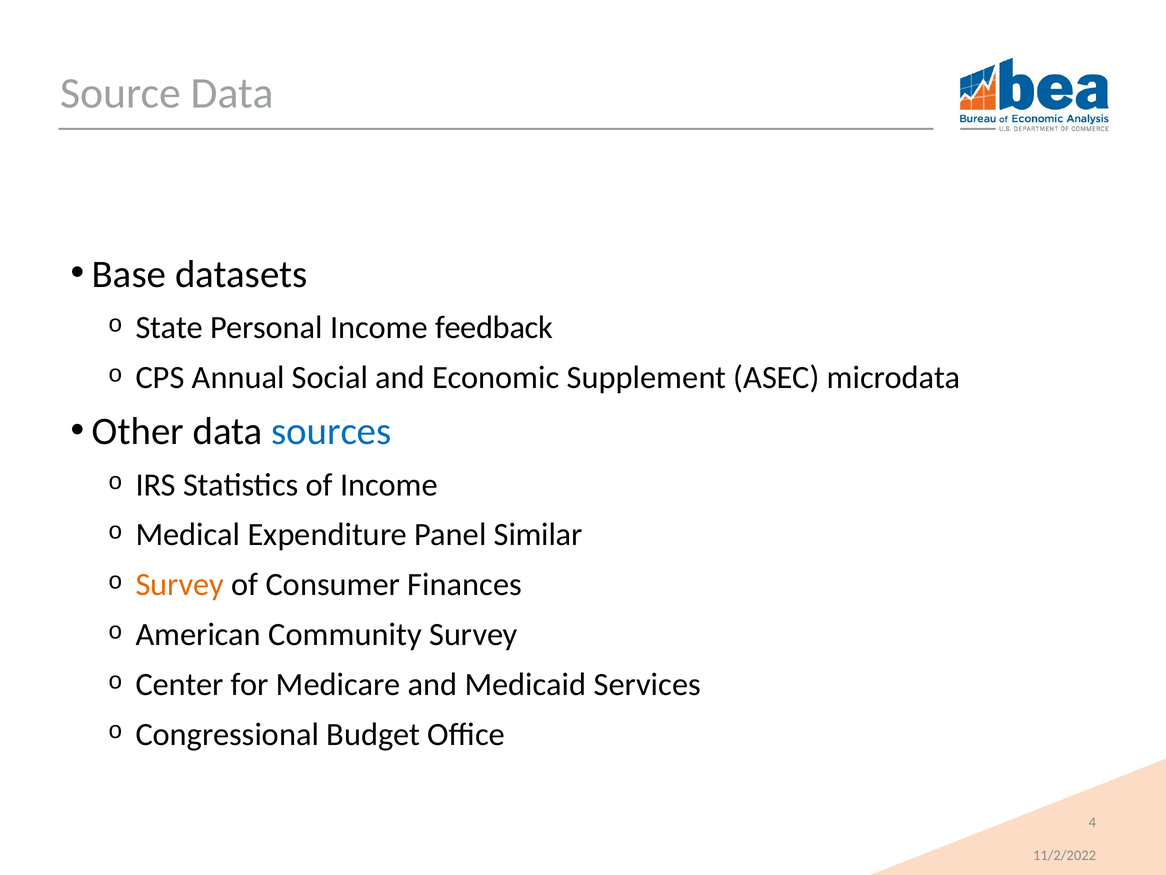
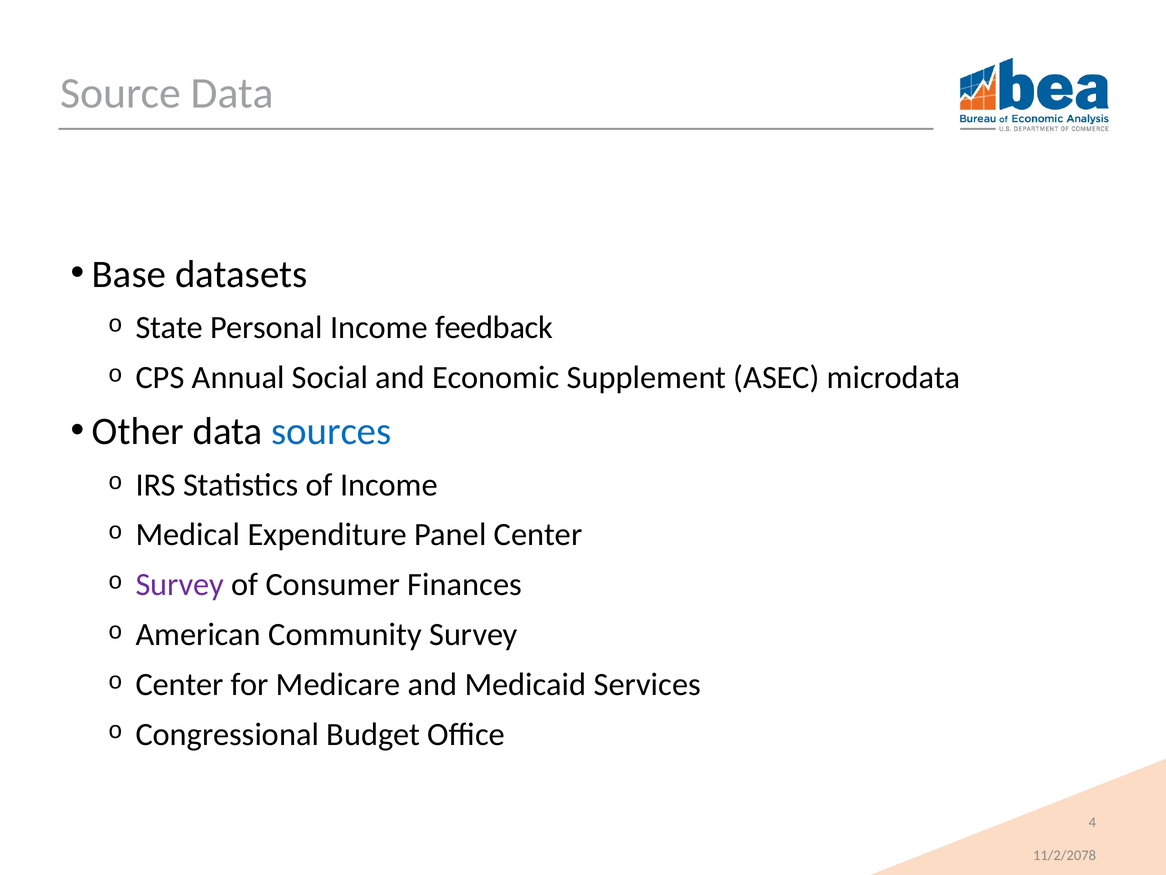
Panel Similar: Similar -> Center (538, 534)
Survey colour: orange -> purple (180, 584)
11/2/2022: 11/2/2022 -> 11/2/2078 (1065, 855)
